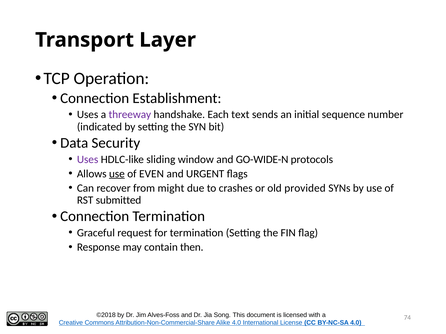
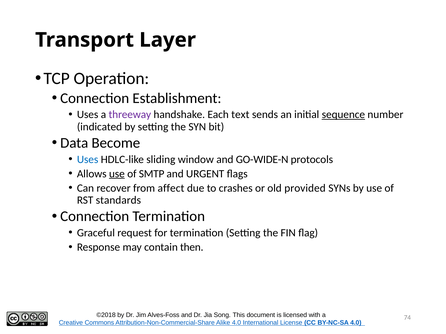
sequence underline: none -> present (343, 115)
Security: Security -> Become (116, 143)
Uses colour: purple -> blue (88, 160)
EVEN: EVEN -> SMTP (152, 174)
might: might -> affect (171, 188)
submitted: submitted -> standards (118, 200)
